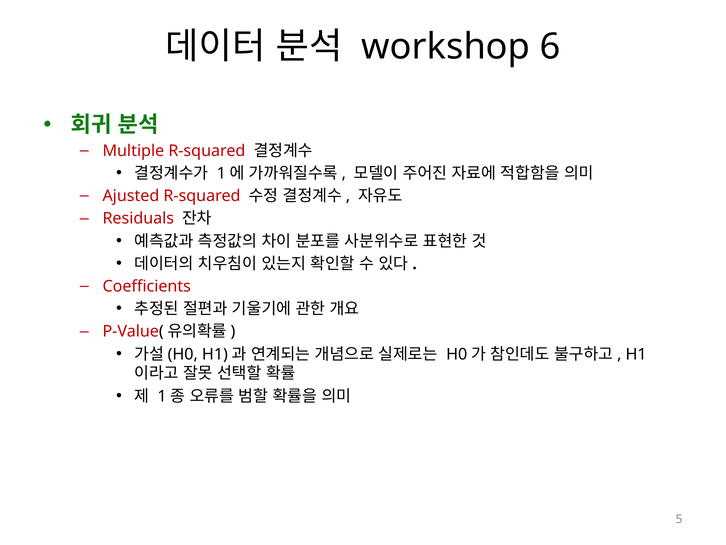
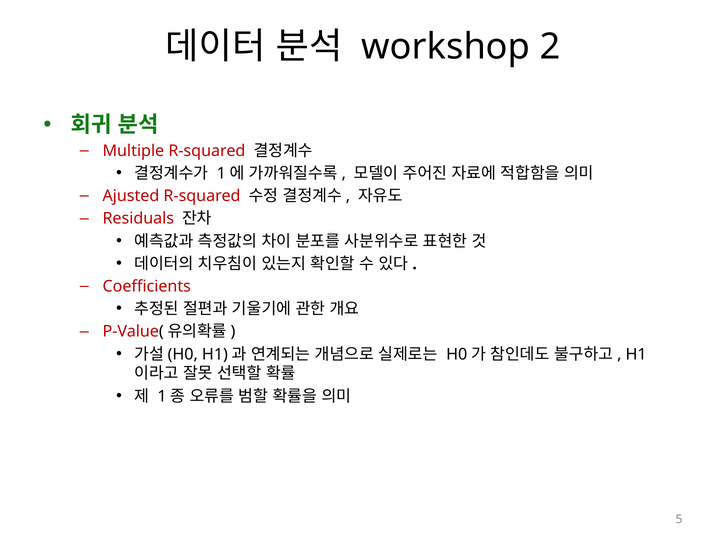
6: 6 -> 2 (550, 47)
